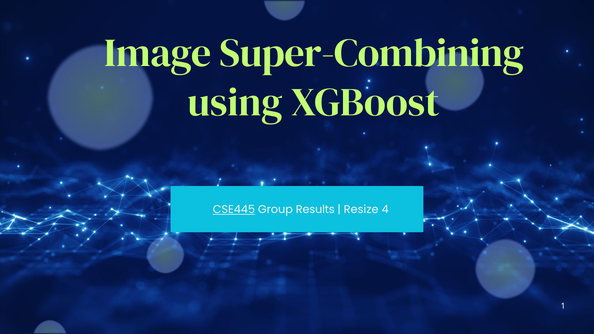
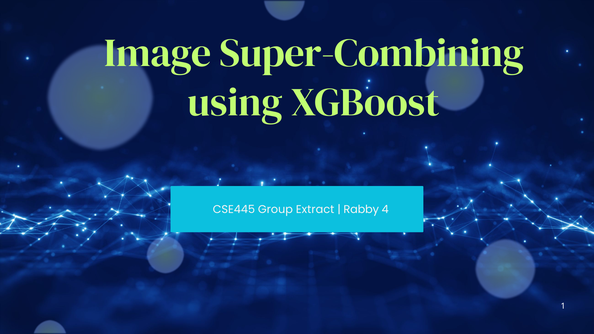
CSE445 underline: present -> none (234, 210)
Results: Results -> Extract (315, 210)
Resize: Resize -> Rabby (361, 210)
